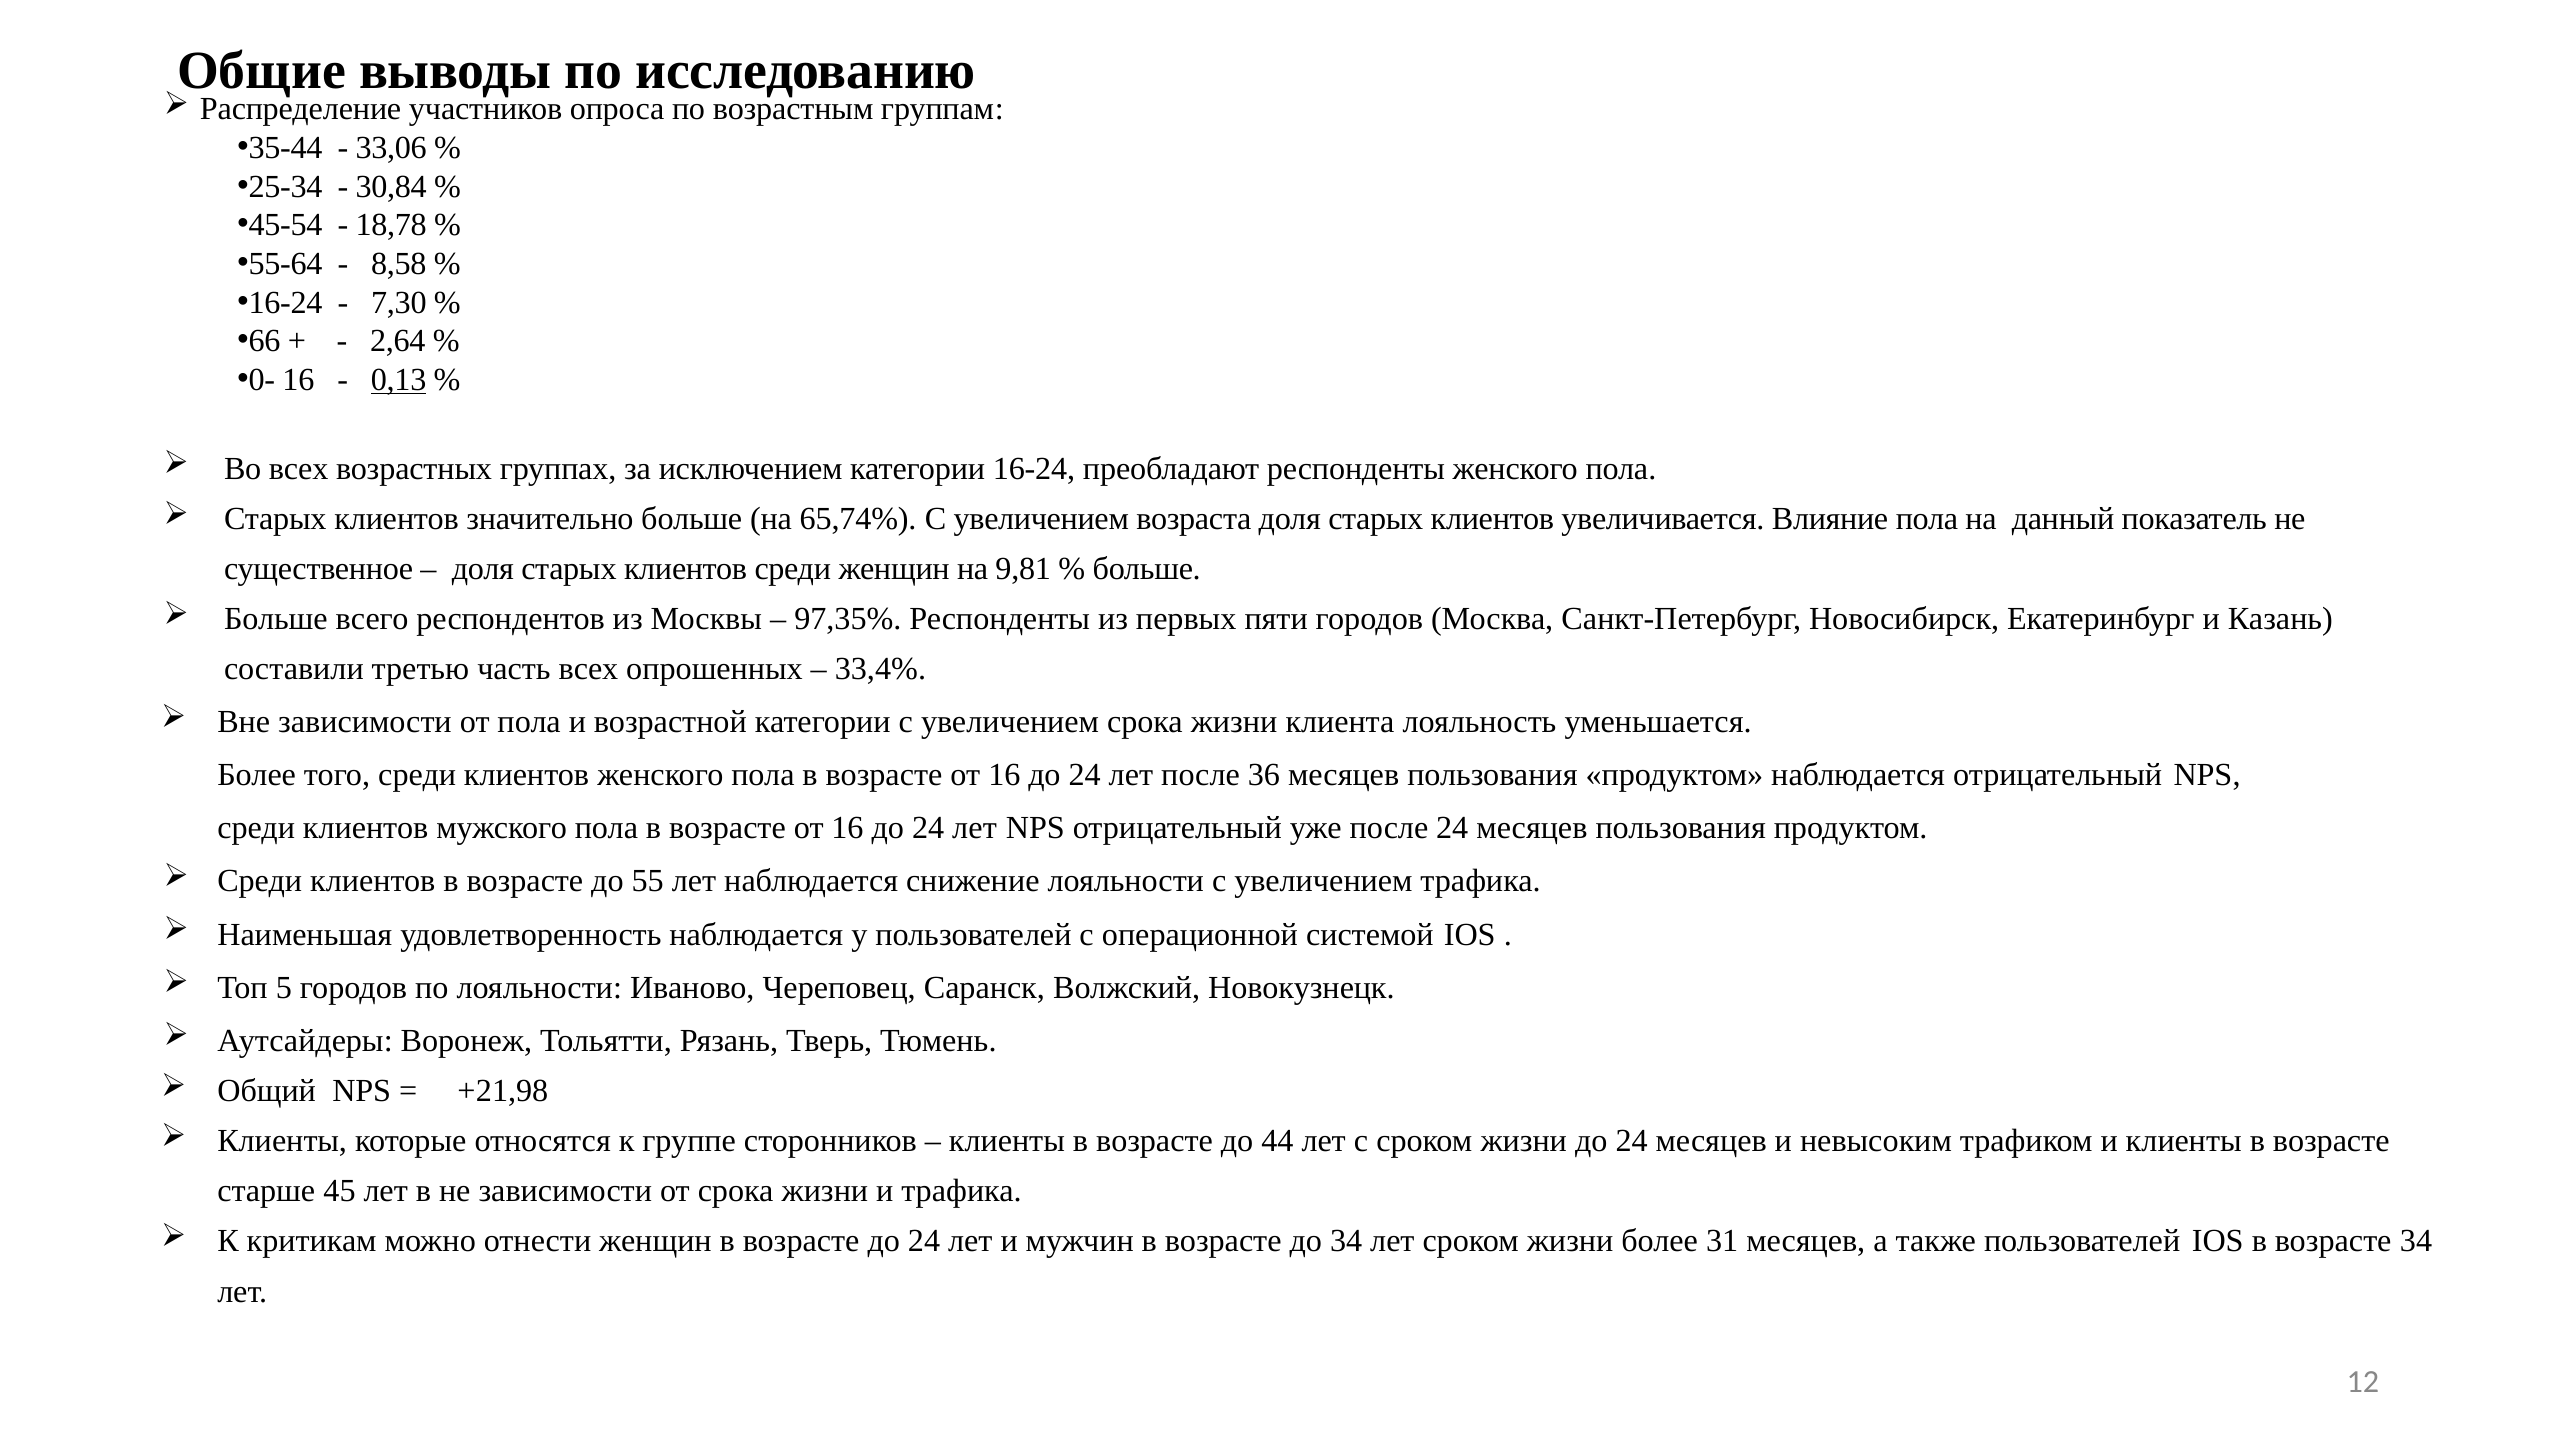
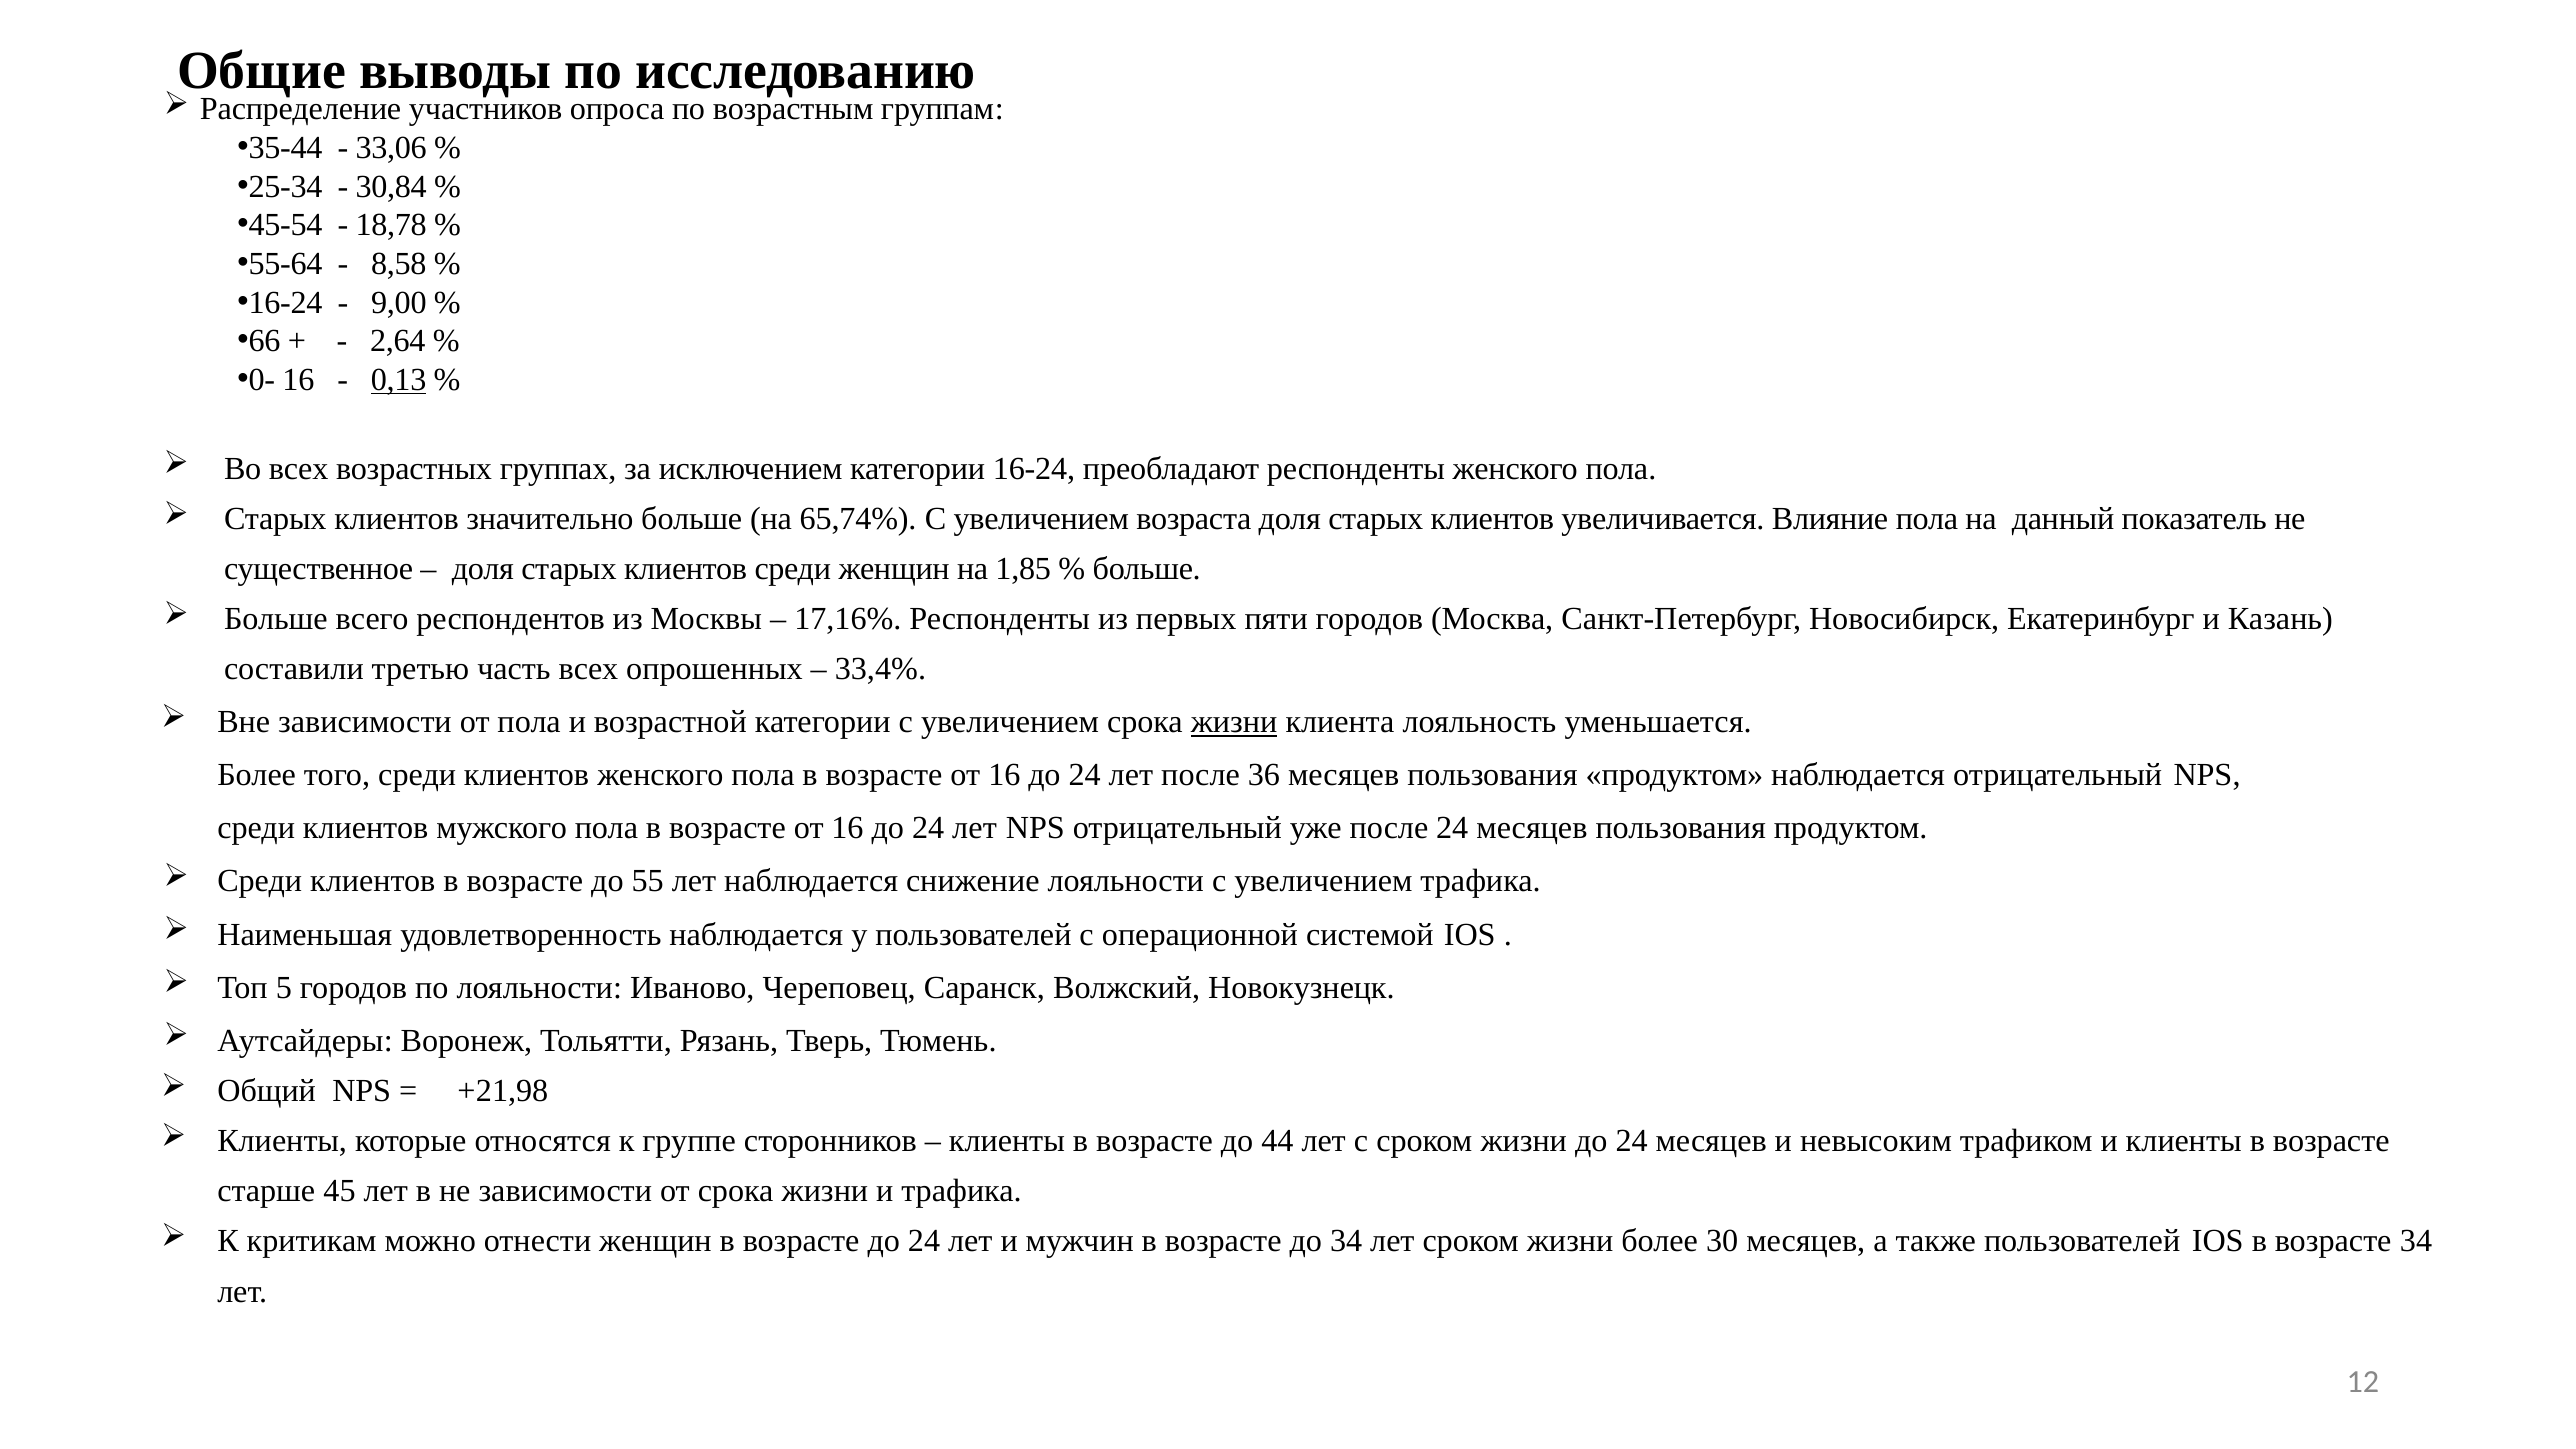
7,30: 7,30 -> 9,00 (399, 302)
9,81: 9,81 -> 1,85 (1023, 569)
97,35%: 97,35% -> 17,16% (848, 619)
жизни underline: none -> present (1234, 722)
31: 31 -> 30 (1722, 1241)
